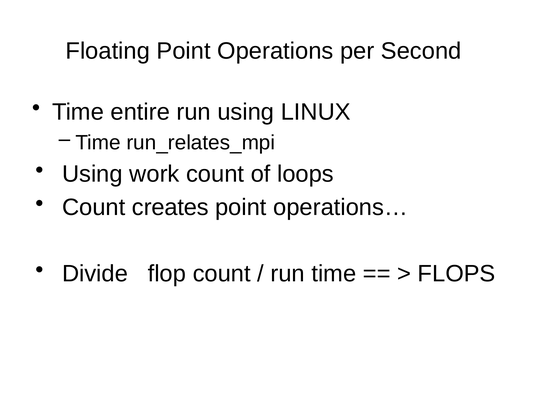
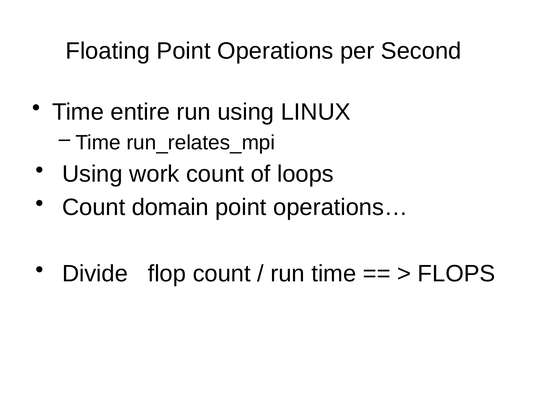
creates: creates -> domain (170, 208)
